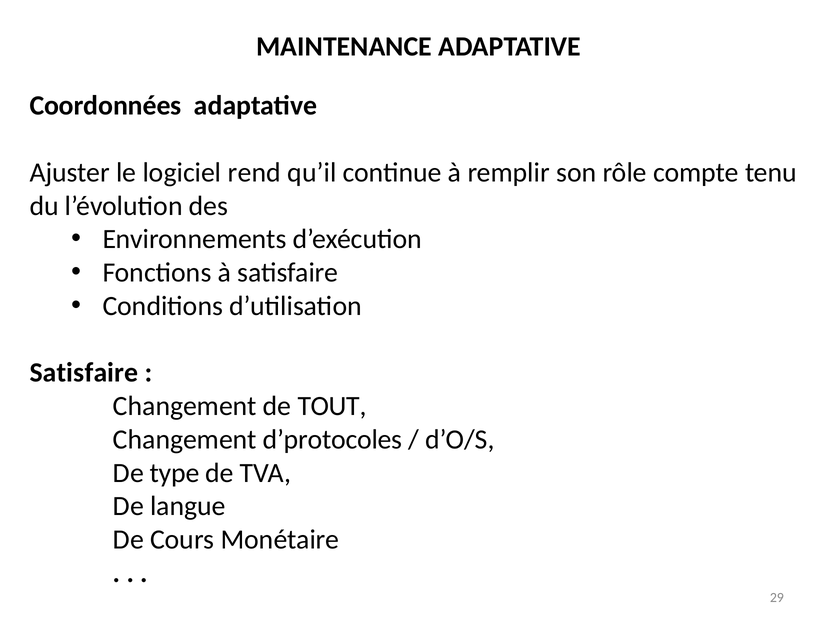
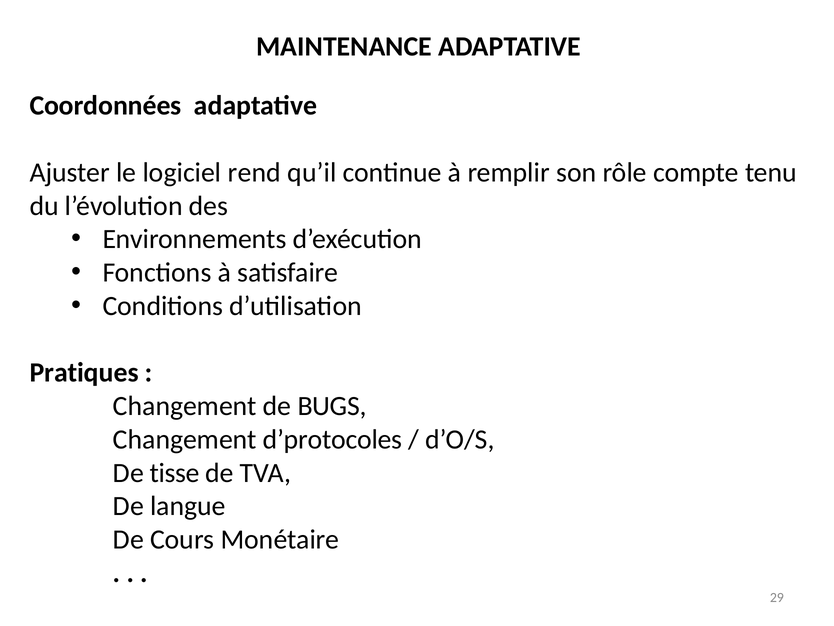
Satisfaire: Satisfaire -> Pratiques (84, 372)
TOUT: TOUT -> BUGS (332, 406)
type: type -> tisse (175, 473)
